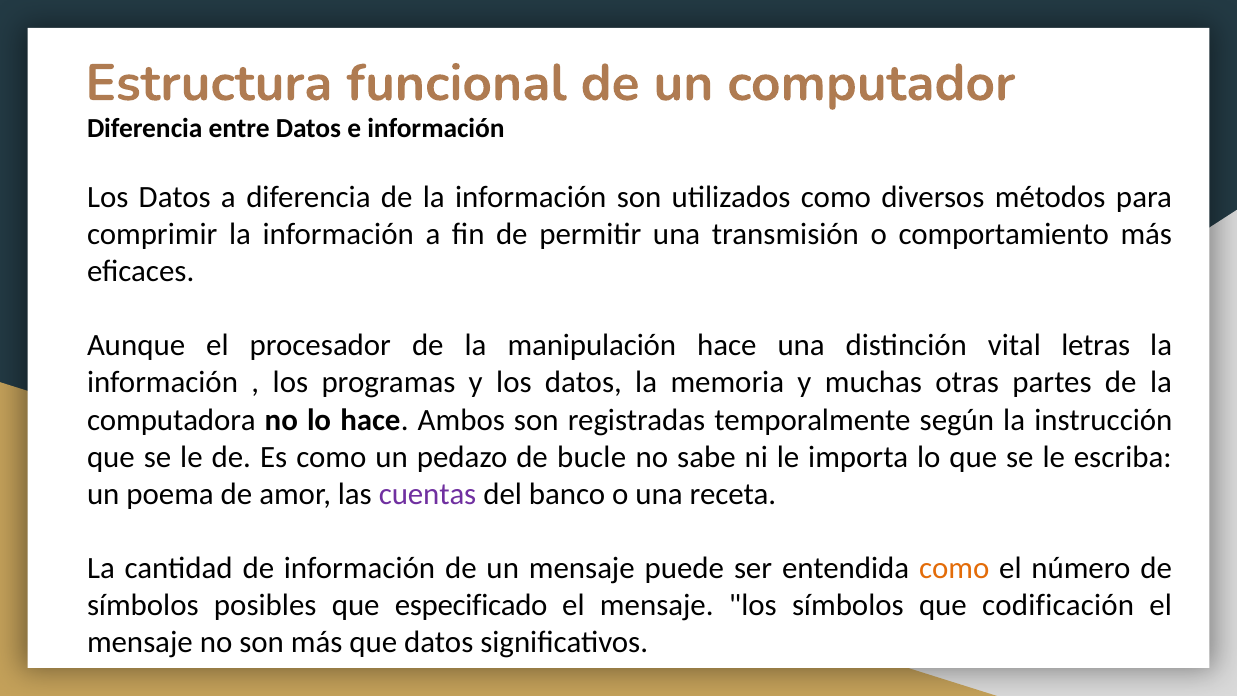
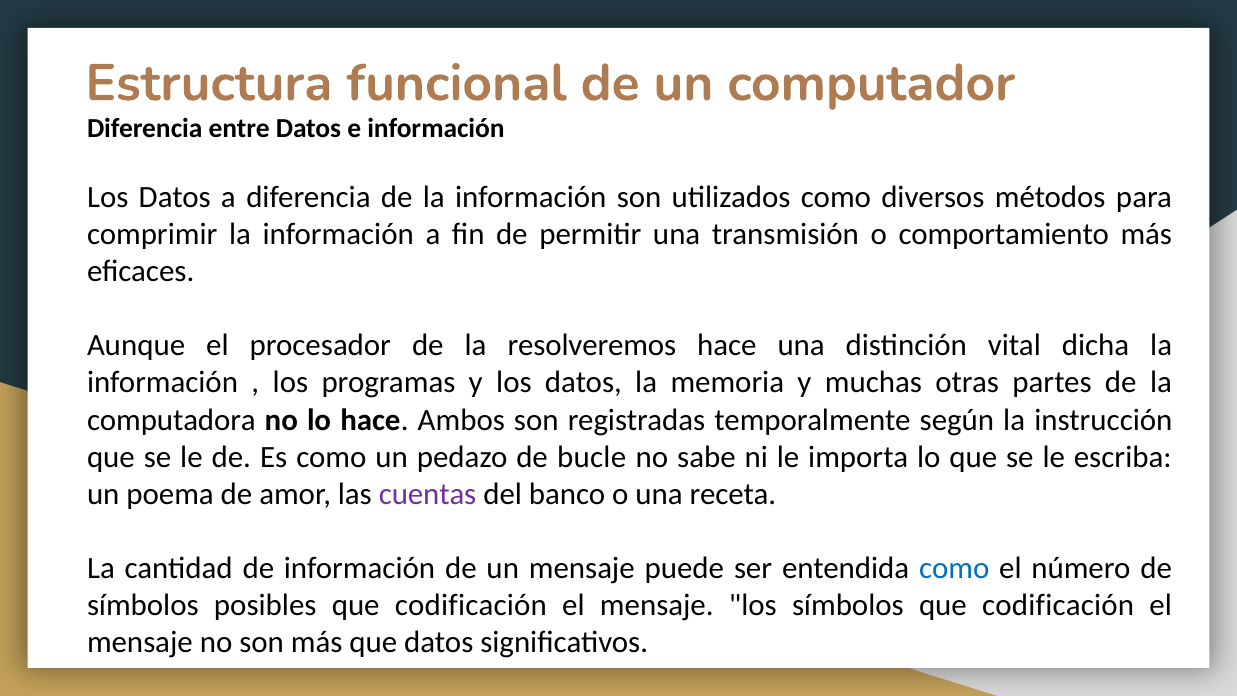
manipulación: manipulación -> resolveremos (592, 346)
letras: letras -> dicha (1096, 346)
como colour: orange -> blue (954, 568)
posibles que especificado: especificado -> codificación (471, 605)
